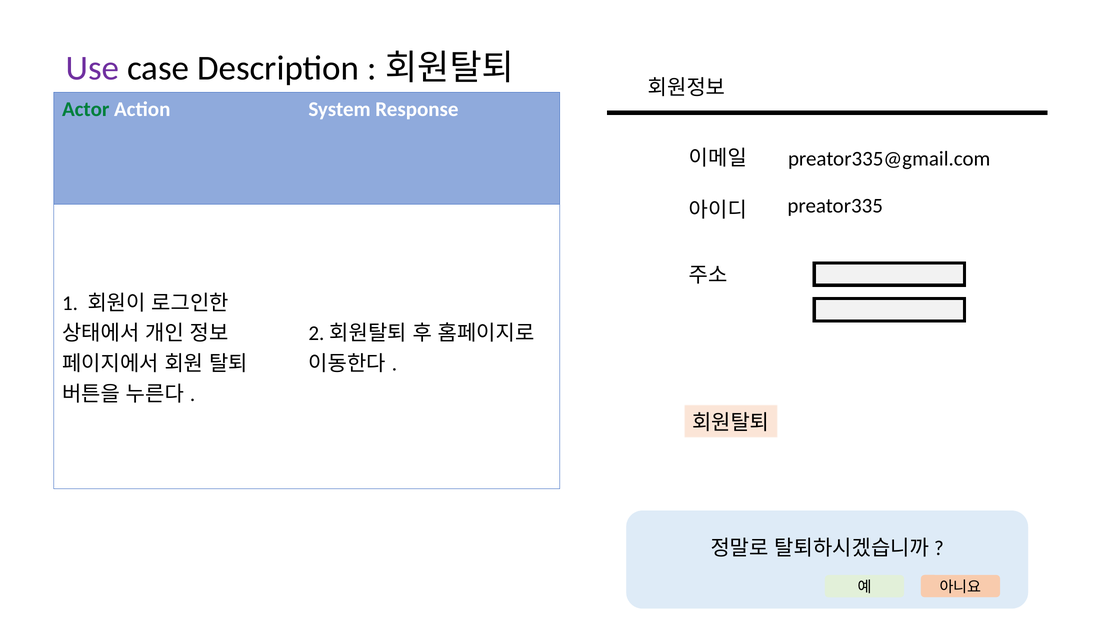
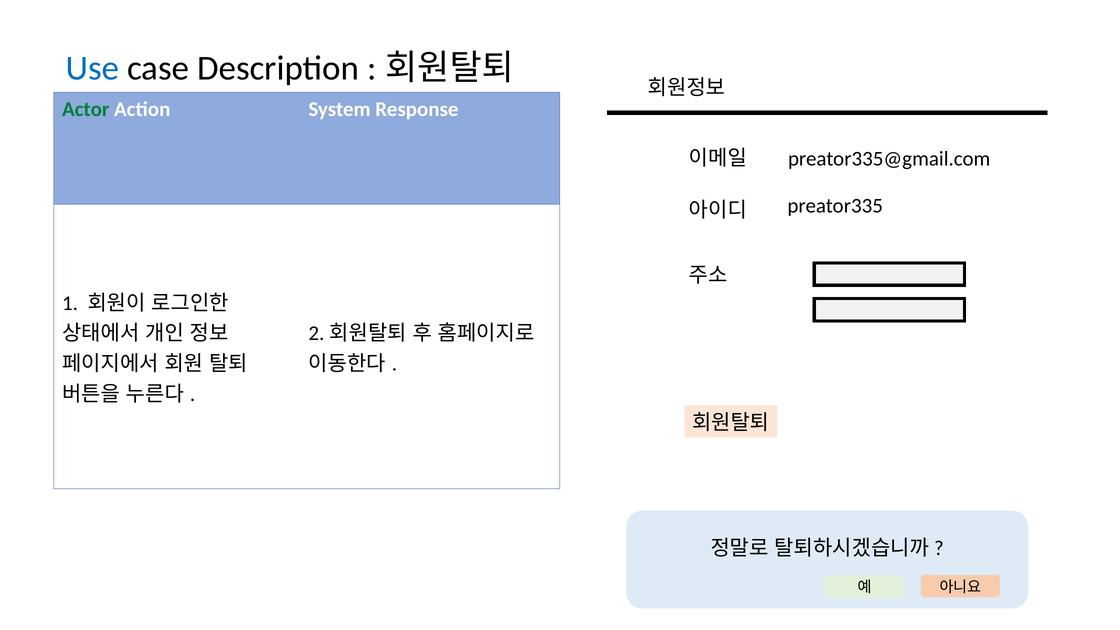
Use colour: purple -> blue (92, 68)
